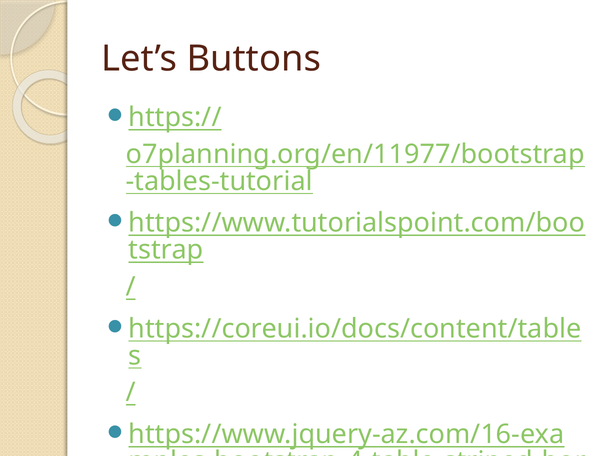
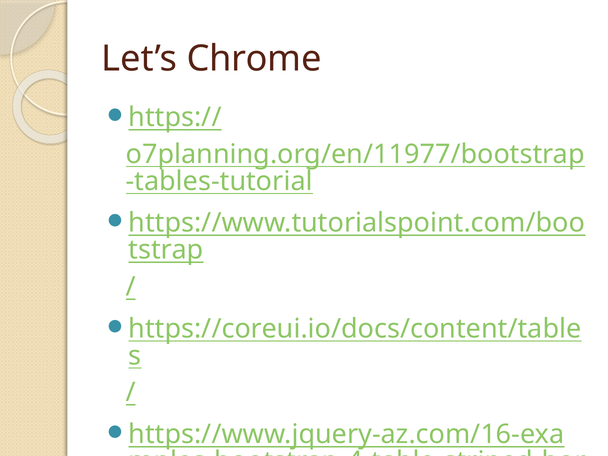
Buttons: Buttons -> Chrome (254, 59)
